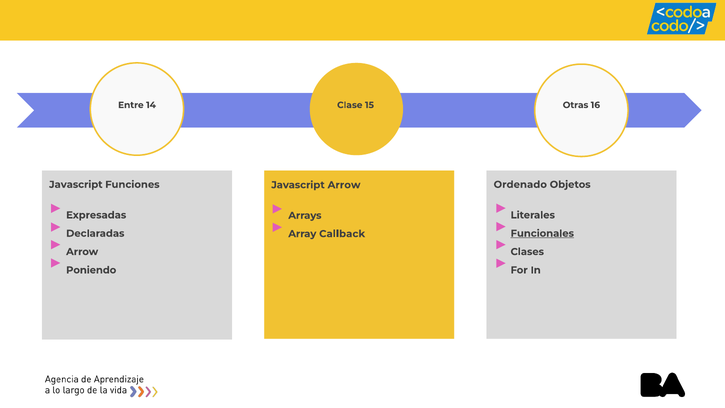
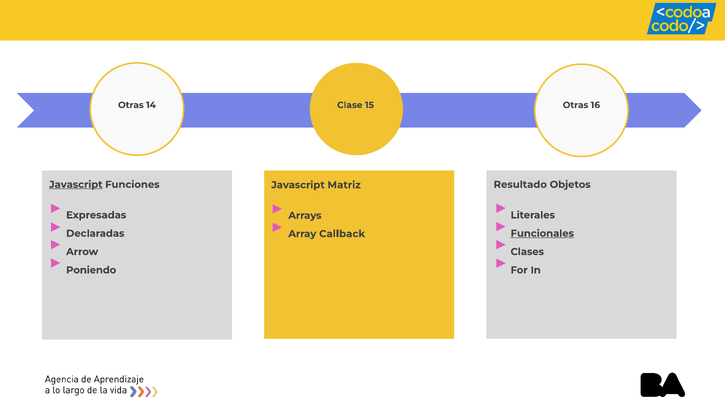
Entre: Entre -> Otras (131, 105)
Javascript underline: none -> present (76, 184)
Ordenado: Ordenado -> Resultado (520, 184)
Javascript Arrow: Arrow -> Matriz (344, 185)
